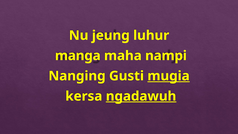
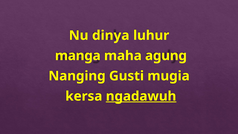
jeung: jeung -> dinya (111, 35)
nampi: nampi -> agung (166, 56)
mugia underline: present -> none (169, 76)
